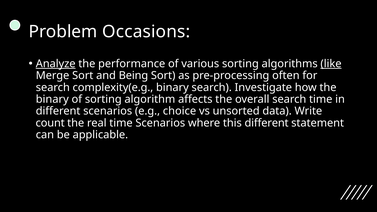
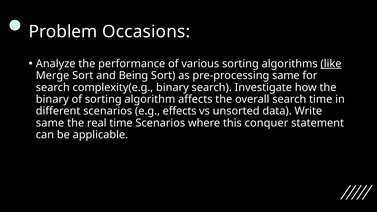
Analyze underline: present -> none (56, 64)
pre-processing often: often -> same (286, 76)
choice: choice -> effects (180, 111)
count: count -> same (50, 123)
this different: different -> conquer (266, 123)
